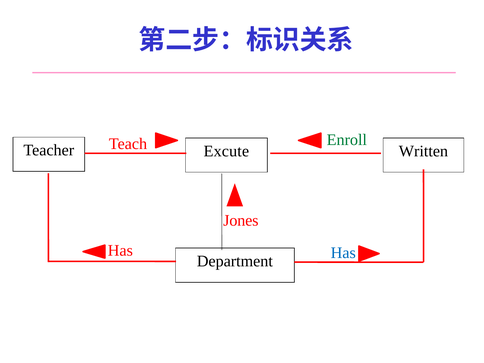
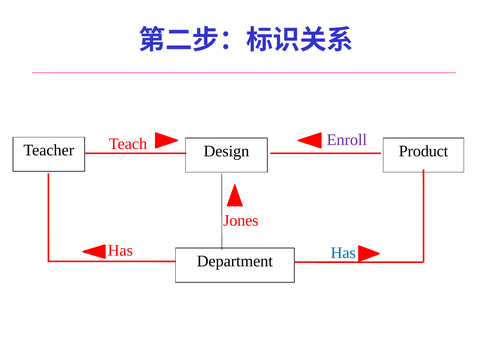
Enroll colour: green -> purple (347, 140)
Excute: Excute -> Design (226, 151)
Written: Written -> Product (424, 151)
